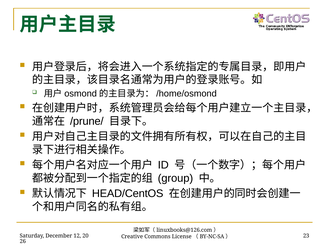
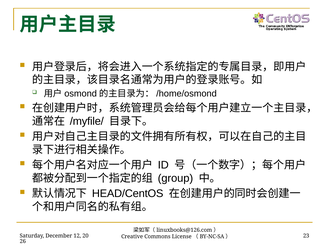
/prune/: /prune/ -> /myfile/ (87, 121)
